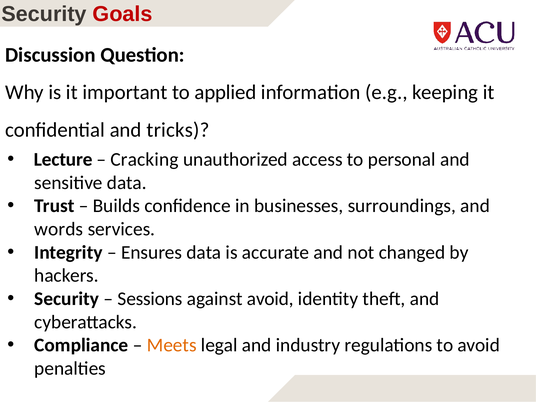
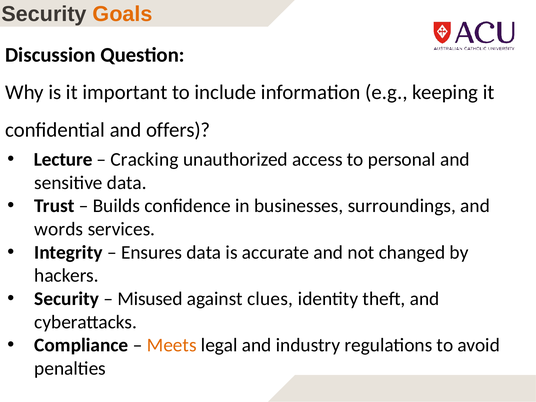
Goals colour: red -> orange (123, 14)
applied: applied -> include (225, 92)
tricks: tricks -> offers (178, 130)
Sessions: Sessions -> Misused (150, 299)
against avoid: avoid -> clues (270, 299)
